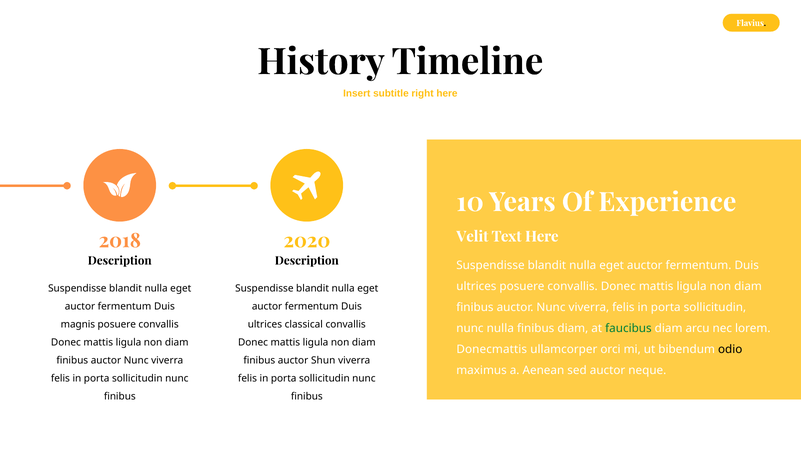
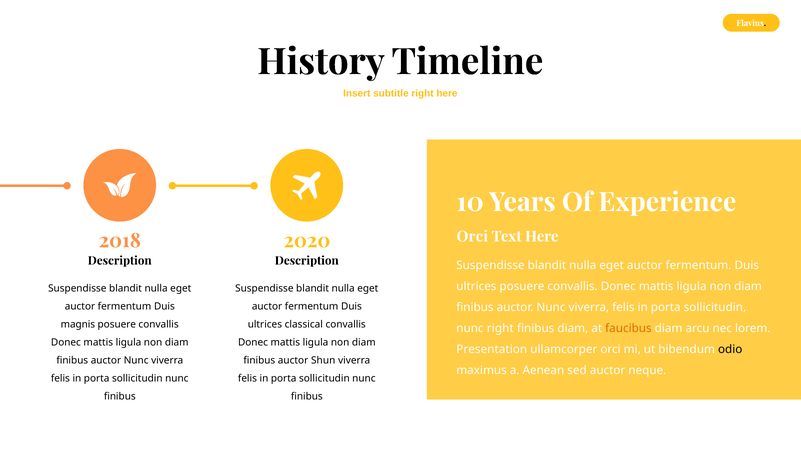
Velit: Velit -> Orci (472, 237)
nunc nulla: nulla -> right (500, 329)
faucibus colour: green -> orange (628, 329)
Donecmattis: Donecmattis -> Presentation (492, 350)
